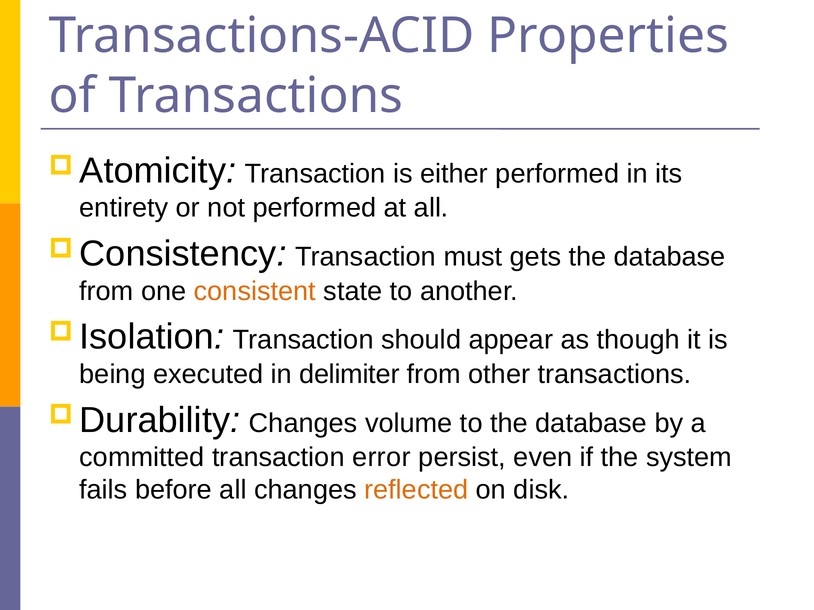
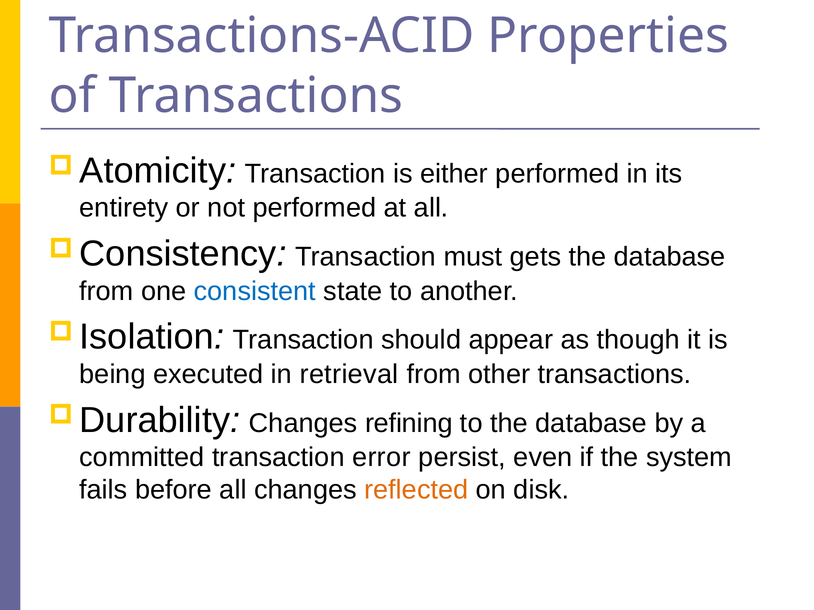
consistent colour: orange -> blue (255, 291)
delimiter: delimiter -> retrieval (349, 375)
volume: volume -> refining (409, 423)
